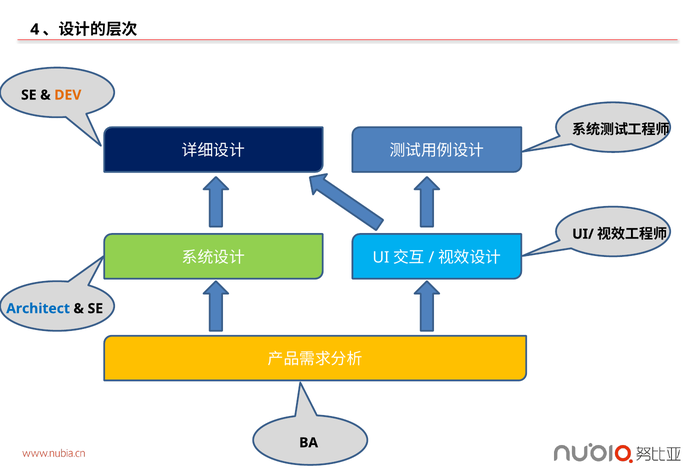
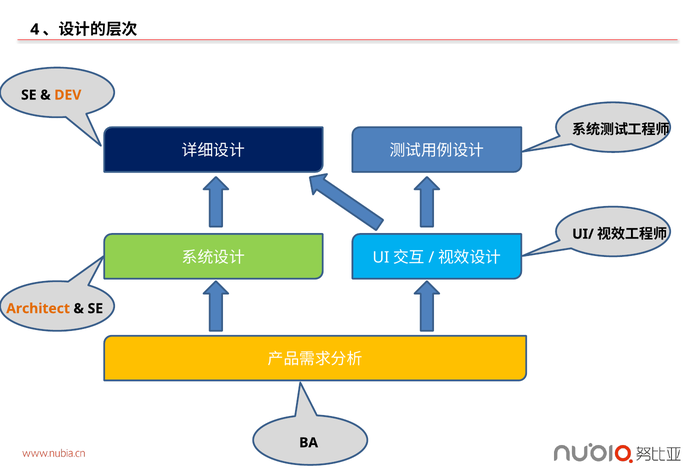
Architect colour: blue -> orange (38, 308)
